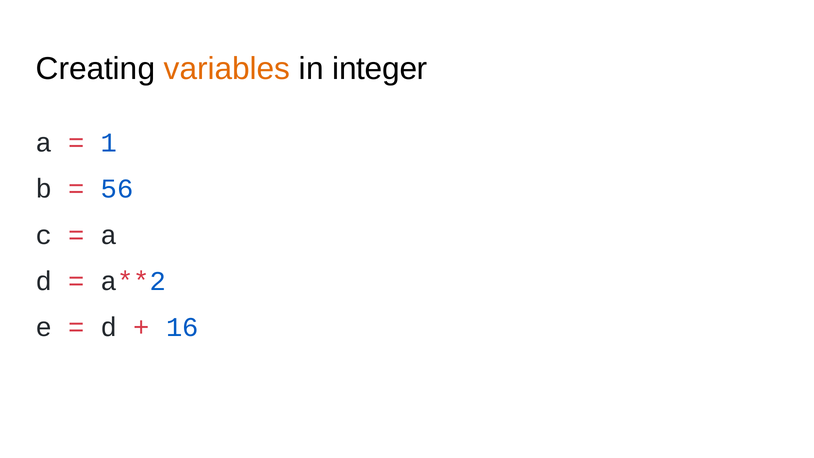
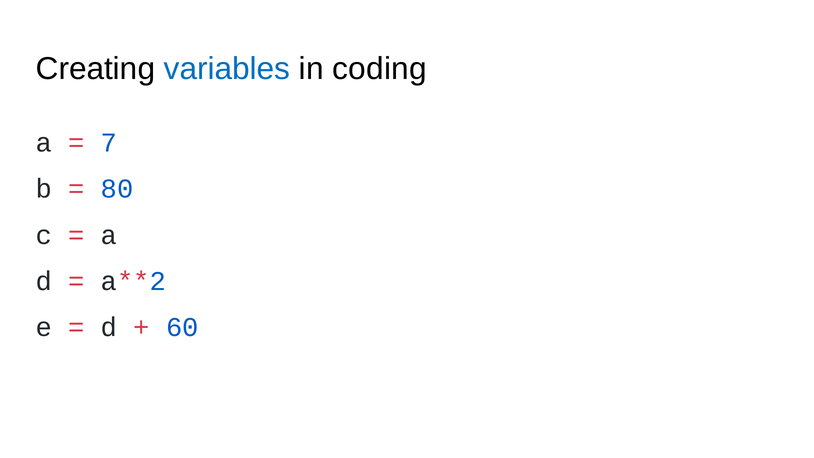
variables colour: orange -> blue (227, 69)
integer: integer -> coding (380, 69)
1: 1 -> 7 (109, 143)
56: 56 -> 80 (117, 189)
16: 16 -> 60 (182, 327)
